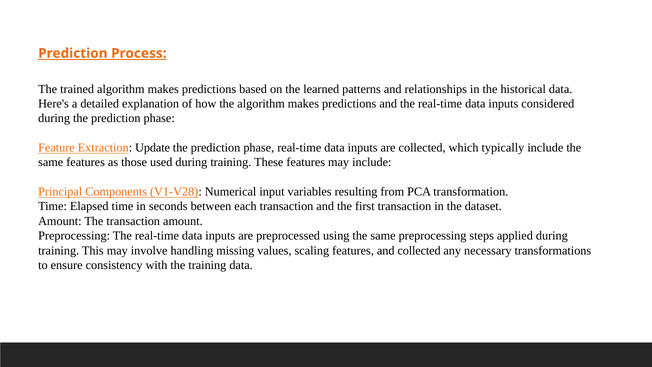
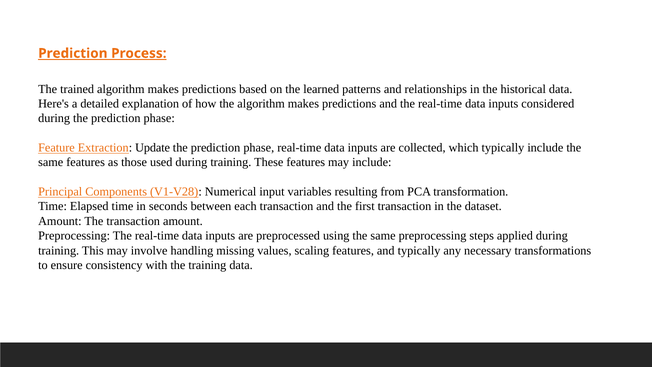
and collected: collected -> typically (419, 250)
